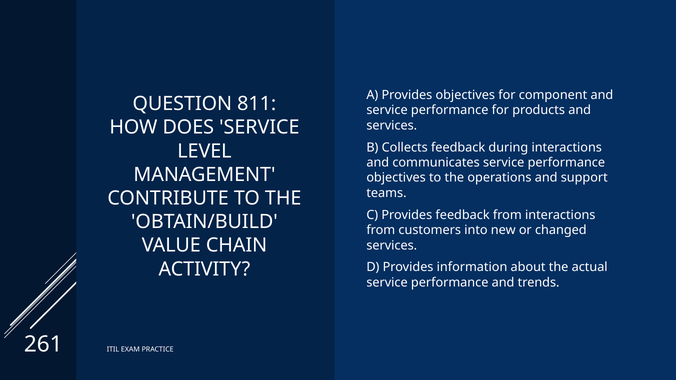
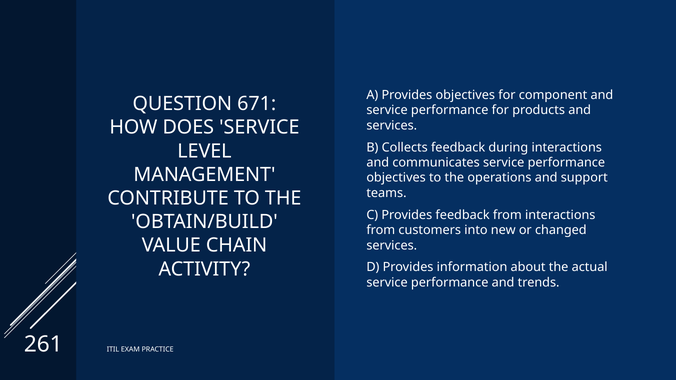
811: 811 -> 671 (257, 104)
